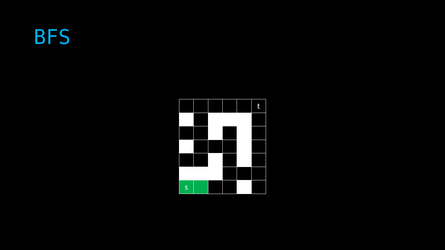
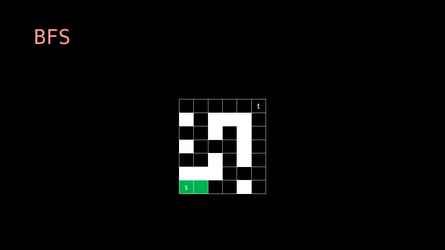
BFS colour: light blue -> pink (52, 37)
